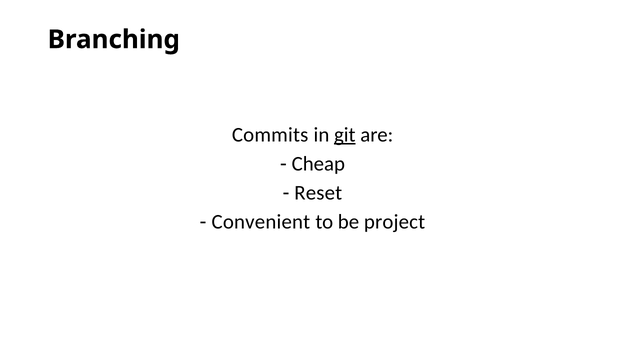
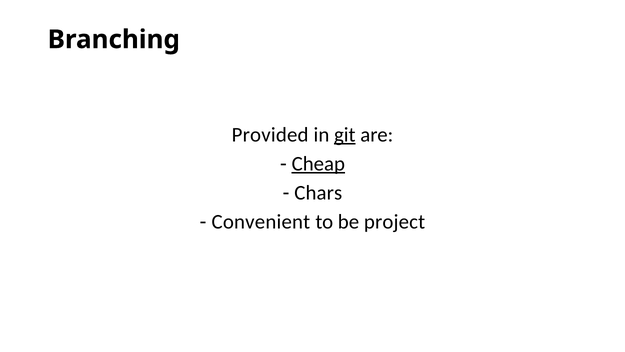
Commits: Commits -> Provided (270, 135)
Cheap underline: none -> present (318, 164)
Reset: Reset -> Chars (318, 193)
